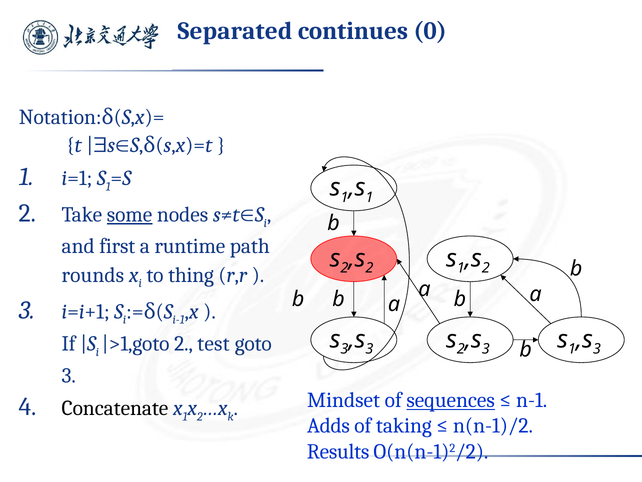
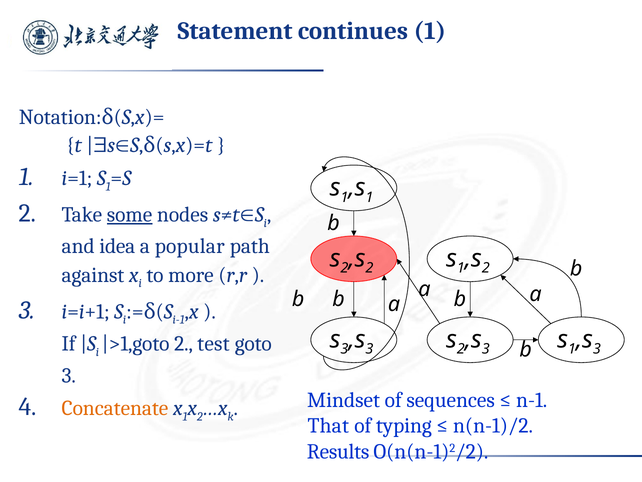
Separated: Separated -> Statement (235, 31)
continues 0: 0 -> 1 (430, 31)
first: first -> idea (117, 246)
runtime: runtime -> popular (190, 246)
rounds: rounds -> against (93, 275)
thing: thing -> more (191, 275)
sequences underline: present -> none (451, 400)
Concatenate colour: black -> orange (115, 408)
Adds: Adds -> That (328, 425)
taking: taking -> typing (404, 425)
